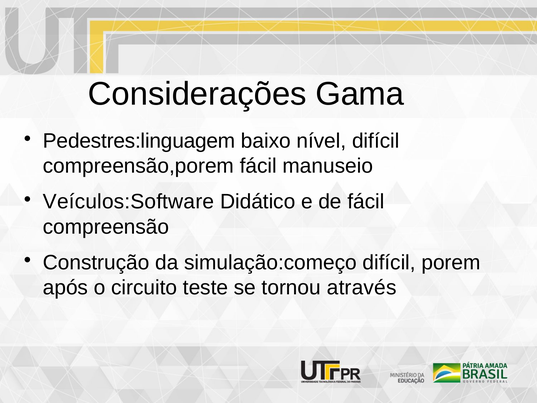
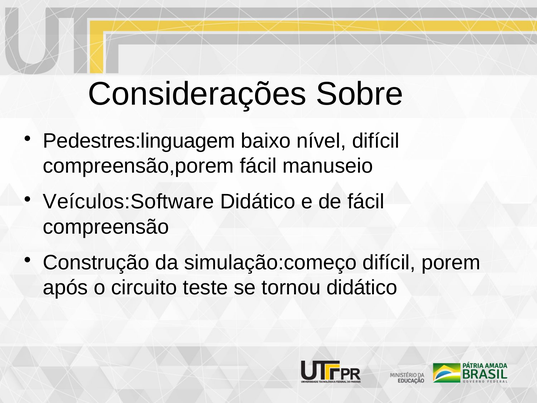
Gama: Gama -> Sobre (360, 94)
tornou através: através -> didático (362, 287)
